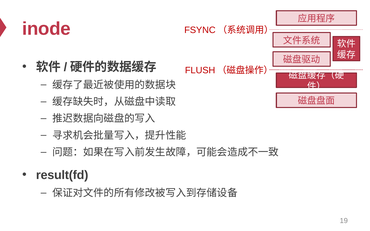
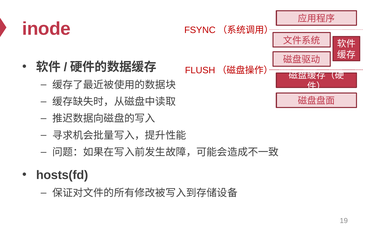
result(fd: result(fd -> hosts(fd (62, 175)
